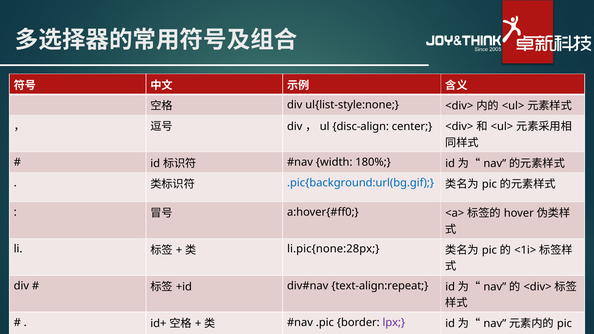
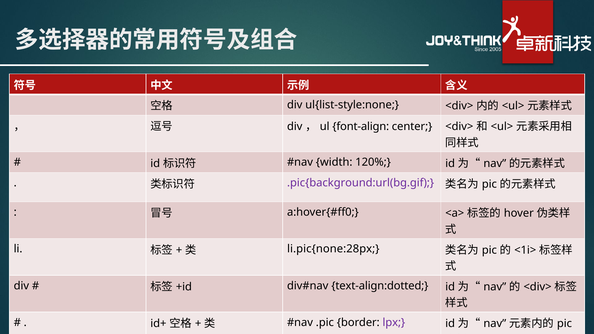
disc-align: disc-align -> font-align (361, 127)
180%: 180% -> 120% (373, 162)
.pic{background:url(bg.gif colour: blue -> purple (361, 183)
text-align:repeat: text-align:repeat -> text-align:dotted (380, 286)
